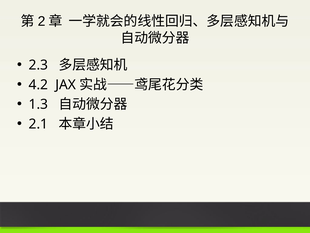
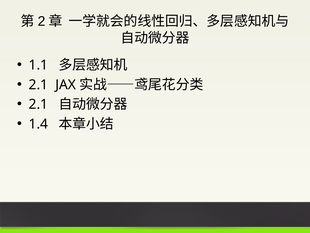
2.3: 2.3 -> 1.1 (38, 65)
4.2: 4.2 -> 2.1 (38, 85)
1.3: 1.3 -> 2.1 (38, 104)
2.1: 2.1 -> 1.4 (38, 124)
